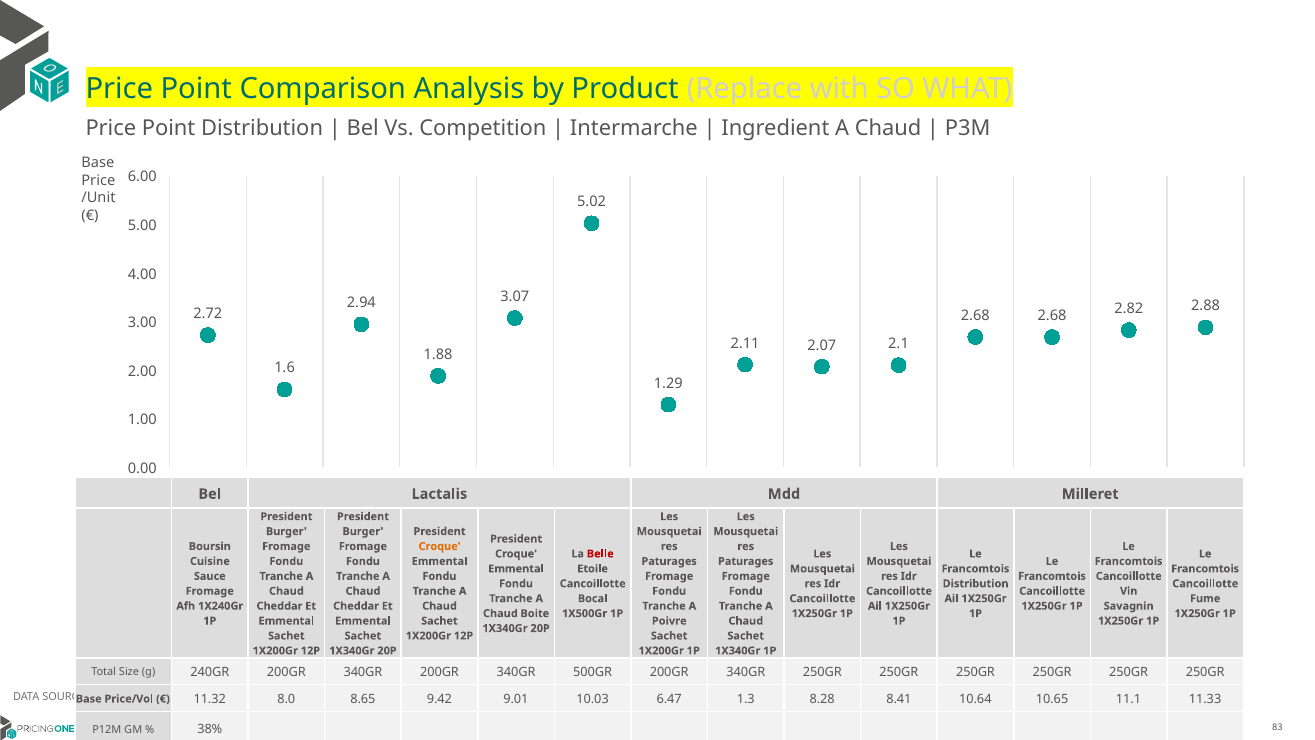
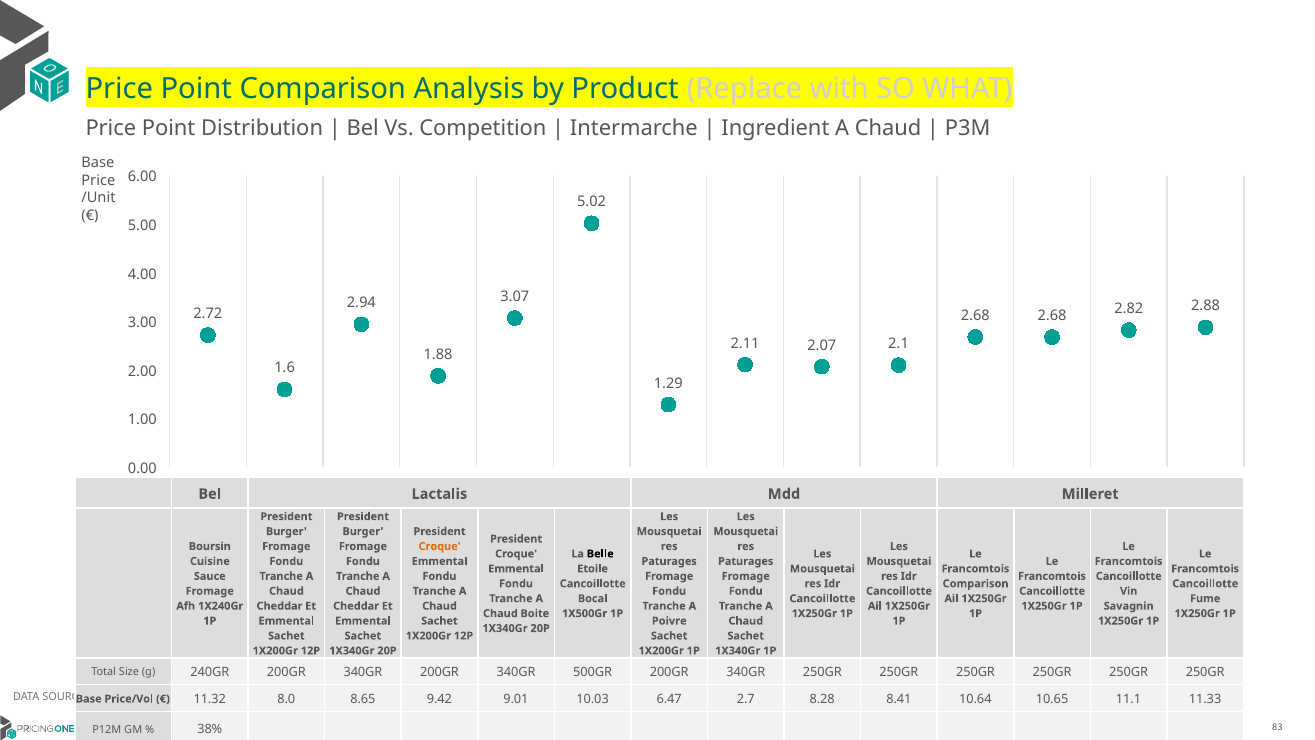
Belle colour: red -> black (600, 554)
Distribution: Distribution -> Comparison (976, 583)
1.3: 1.3 -> 2.7 (746, 699)
